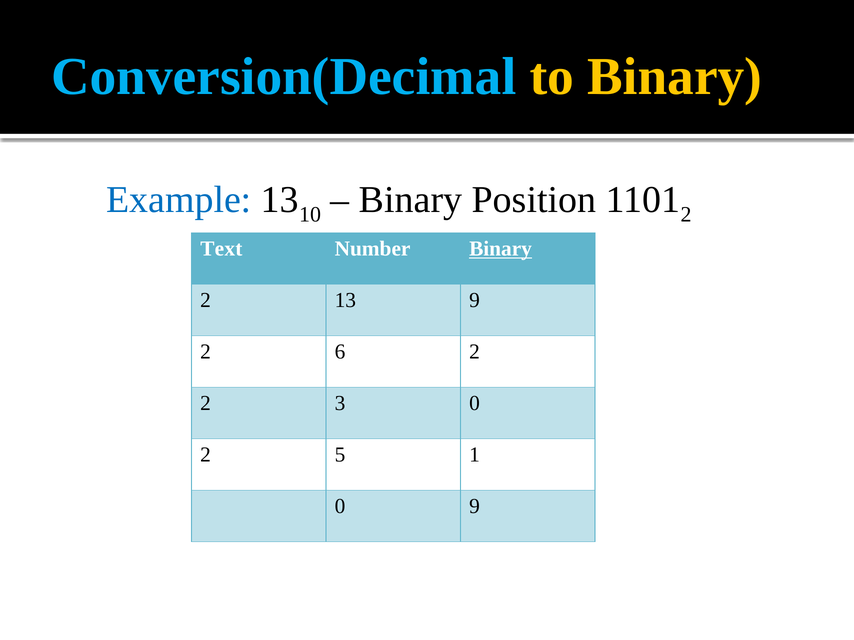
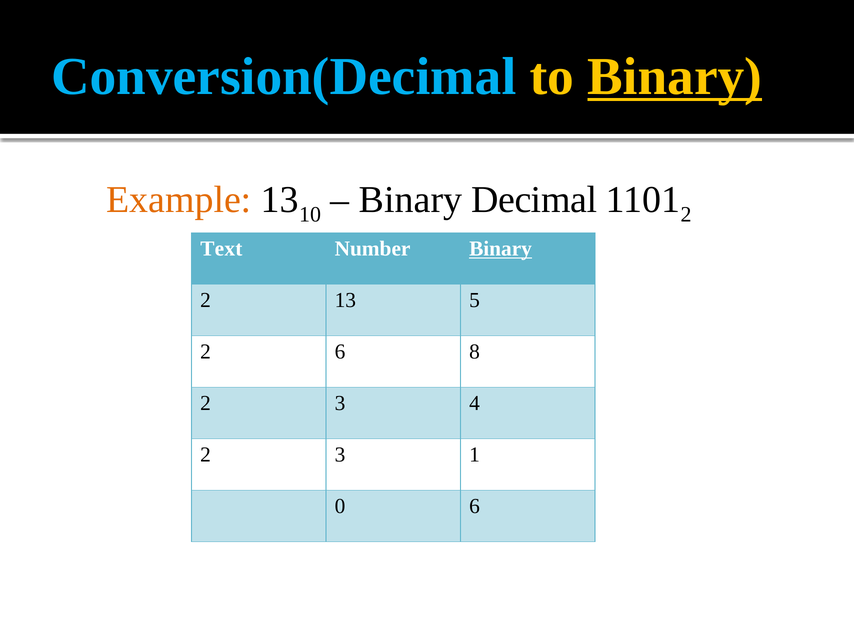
Binary underline: none -> present (675, 77)
Example colour: blue -> orange (179, 200)
Position: Position -> Decimal (534, 200)
13 9: 9 -> 5 (474, 301)
6 2: 2 -> 8 (474, 352)
3 0: 0 -> 4 (474, 404)
5: 5 -> 3 (340, 455)
0 9: 9 -> 6 (474, 507)
